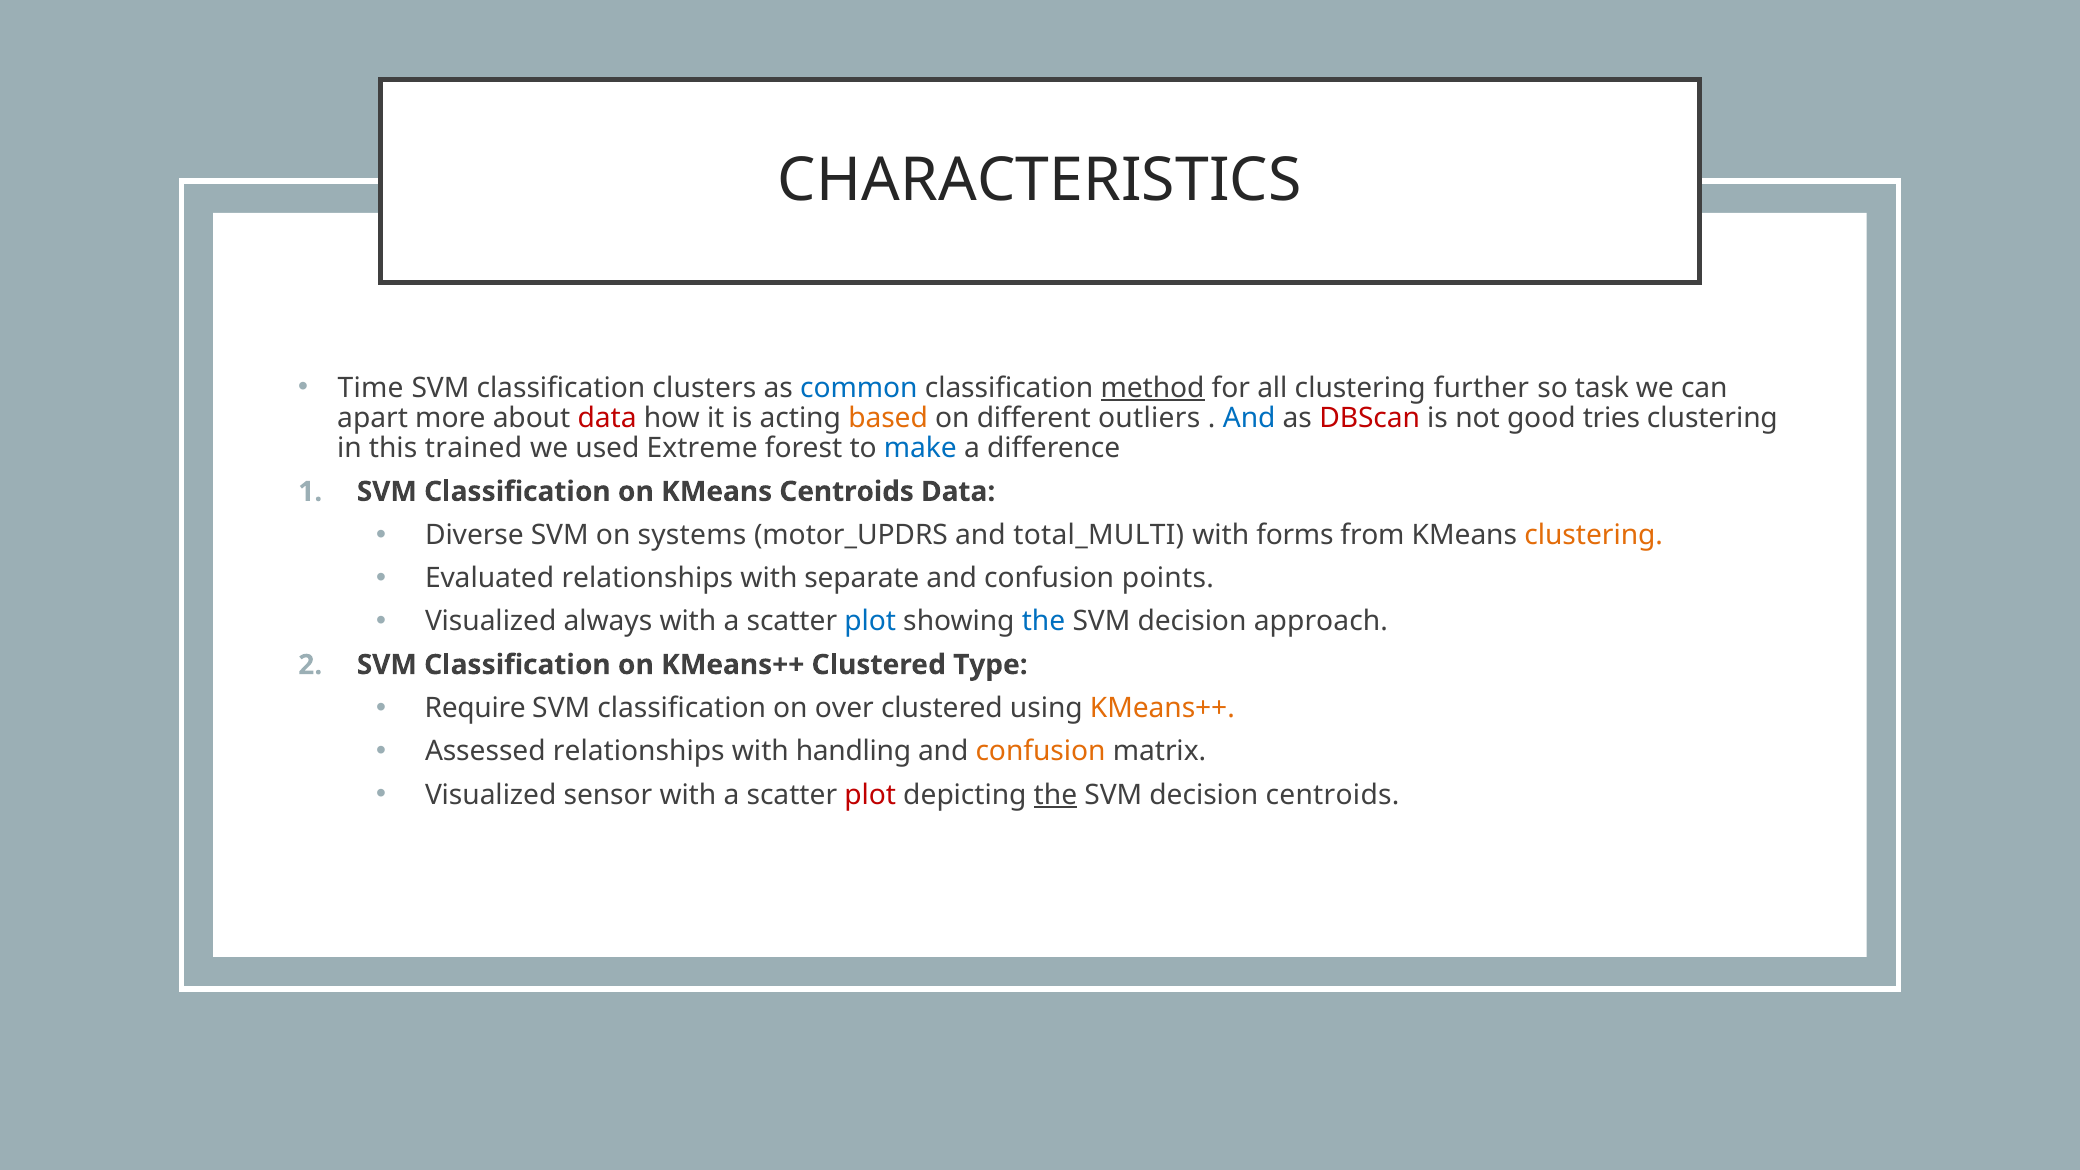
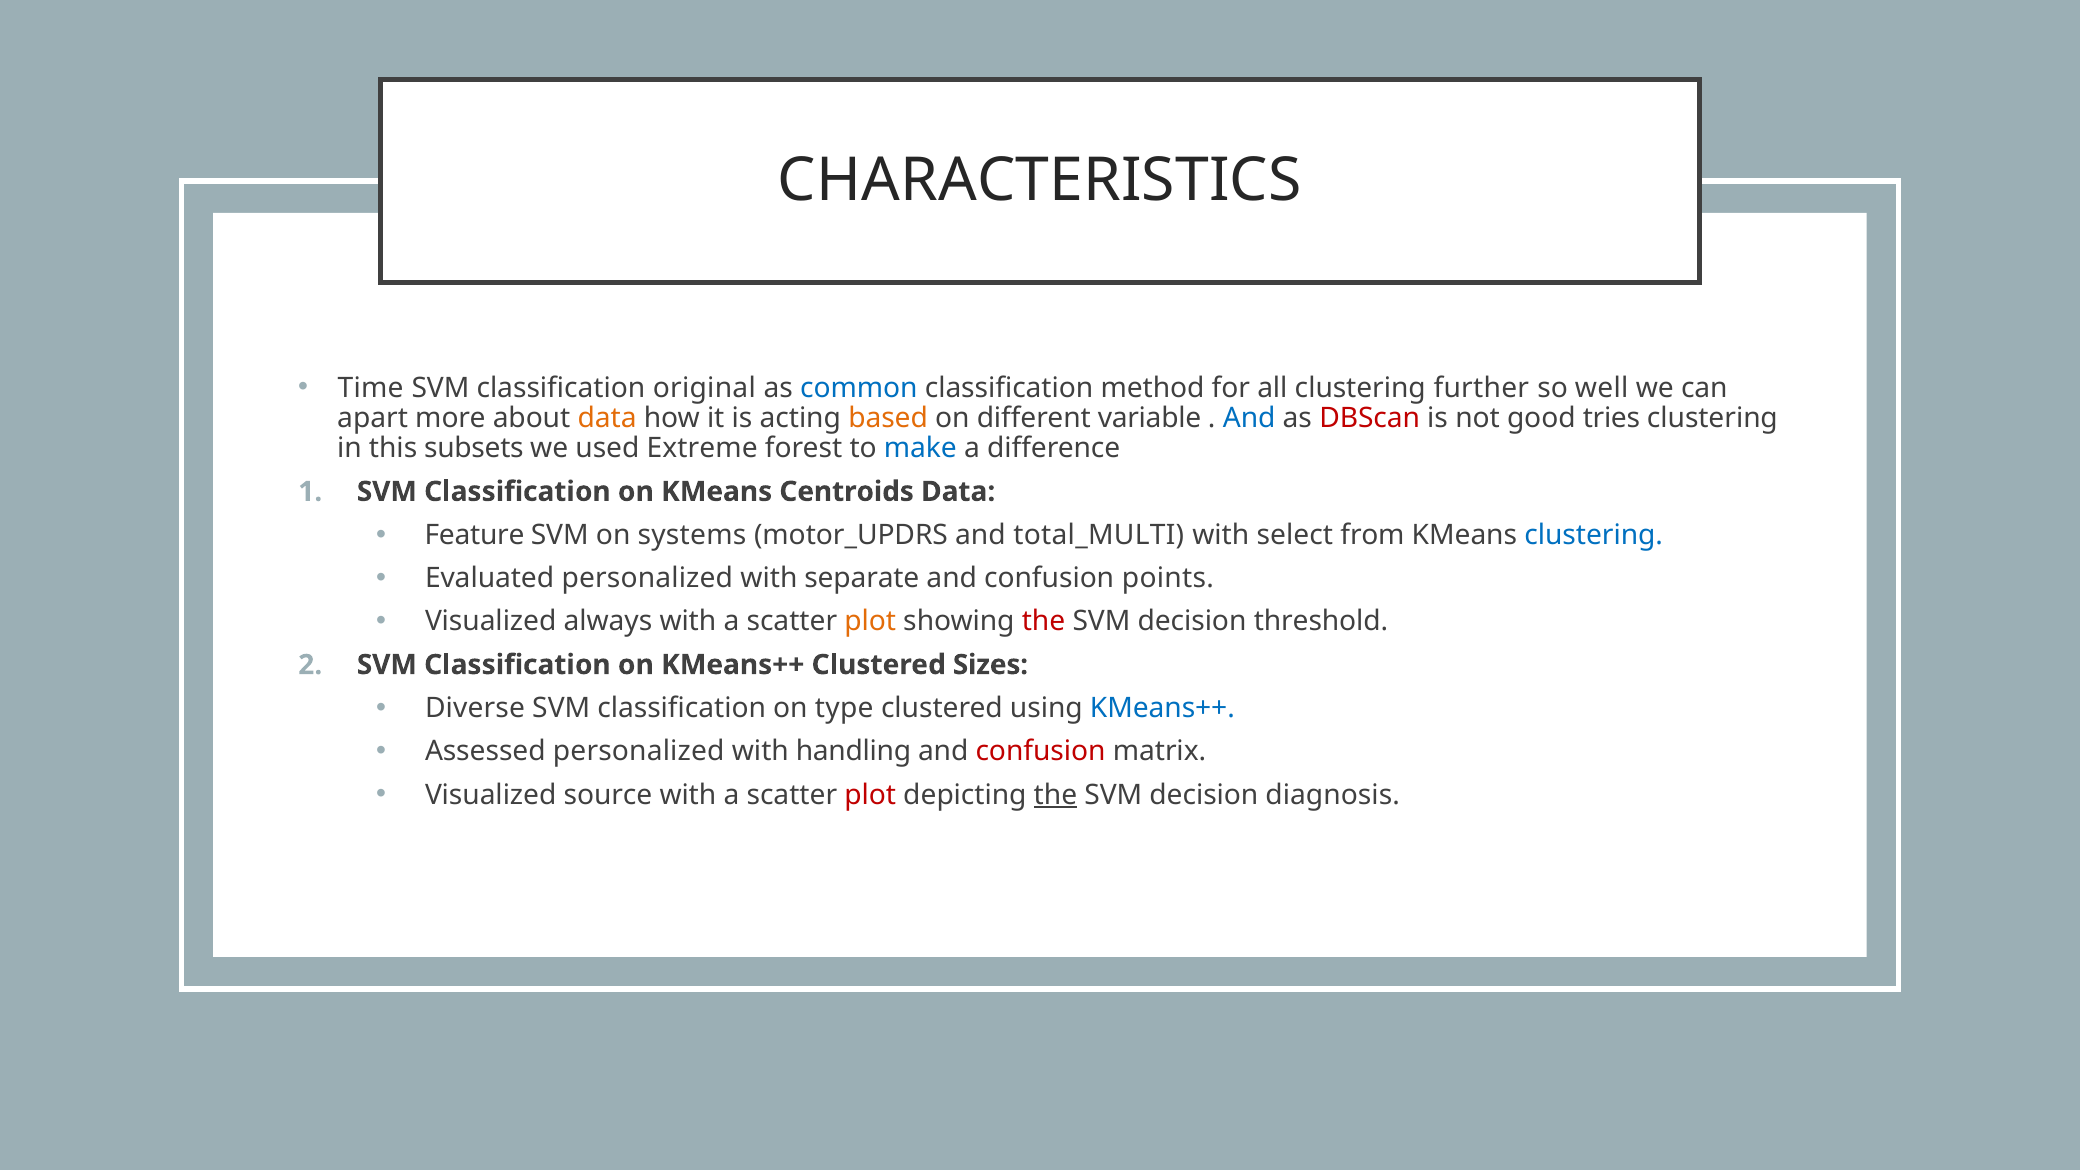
clusters: clusters -> original (704, 388)
method underline: present -> none (1153, 388)
task: task -> well (1602, 388)
data colour: red -> orange (607, 418)
outliers: outliers -> variable (1150, 418)
trained: trained -> subsets (474, 448)
Diverse: Diverse -> Feature (475, 535)
forms: forms -> select (1295, 535)
clustering colour: orange -> blue (1594, 535)
Evaluated relationships: relationships -> personalized (647, 578)
plot colour: blue -> orange (870, 622)
the colour: blue -> red (1044, 622)
approach: approach -> threshold (1321, 622)
Type: Type -> Sizes (990, 665)
Require: Require -> Diverse (475, 708)
over: over -> type (844, 708)
KMeans++ colour: orange -> blue (1162, 708)
Assessed relationships: relationships -> personalized (639, 751)
confusion colour: orange -> red (1041, 751)
sensor: sensor -> source (608, 795)
decision centroids: centroids -> diagnosis (1333, 795)
